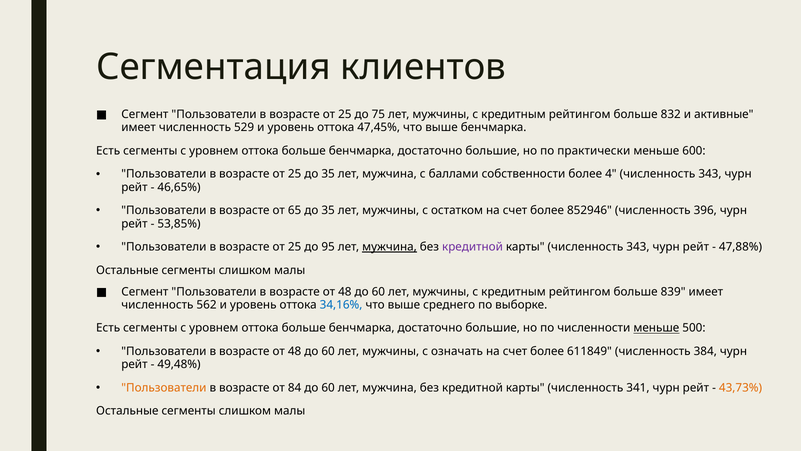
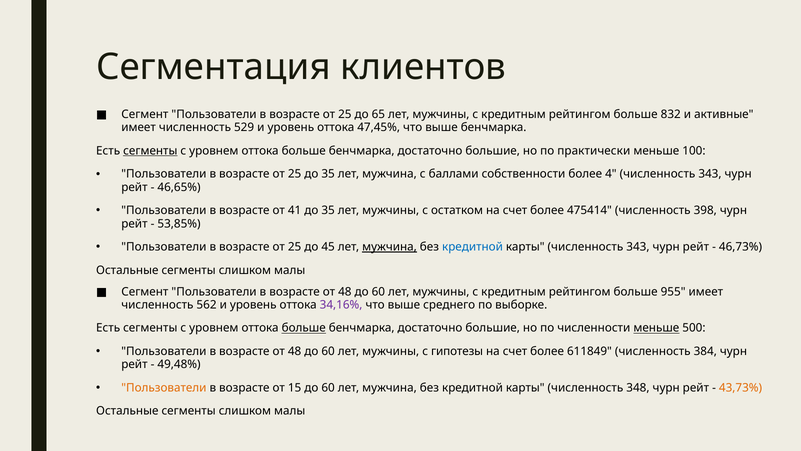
75: 75 -> 65 (378, 114)
сегменты underline: none -> present (150, 151)
600: 600 -> 100 (694, 151)
65: 65 -> 41 (295, 210)
852946: 852946 -> 475414 (589, 210)
396: 396 -> 398 (705, 210)
95: 95 -> 45 (328, 247)
кредитной colour: purple -> blue (473, 247)
47,88%: 47,88% -> 46,73% (740, 247)
839: 839 -> 955 (673, 291)
34,16% colour: blue -> purple (341, 305)
больше underline: none -> present (304, 328)
означать: означать -> гипотезы (457, 351)
84: 84 -> 15 (295, 387)
341: 341 -> 348 (638, 387)
